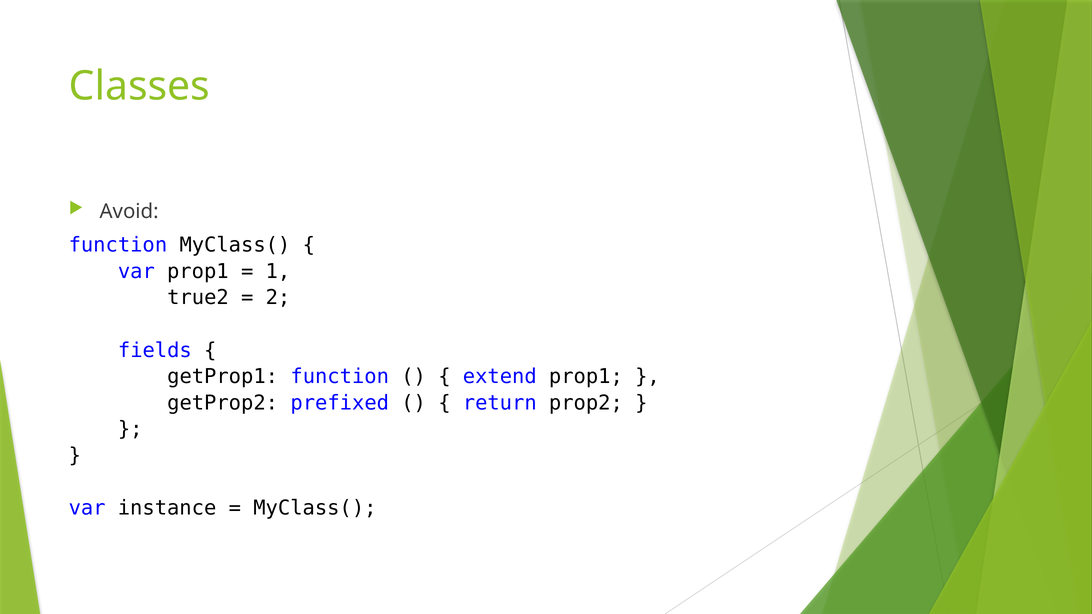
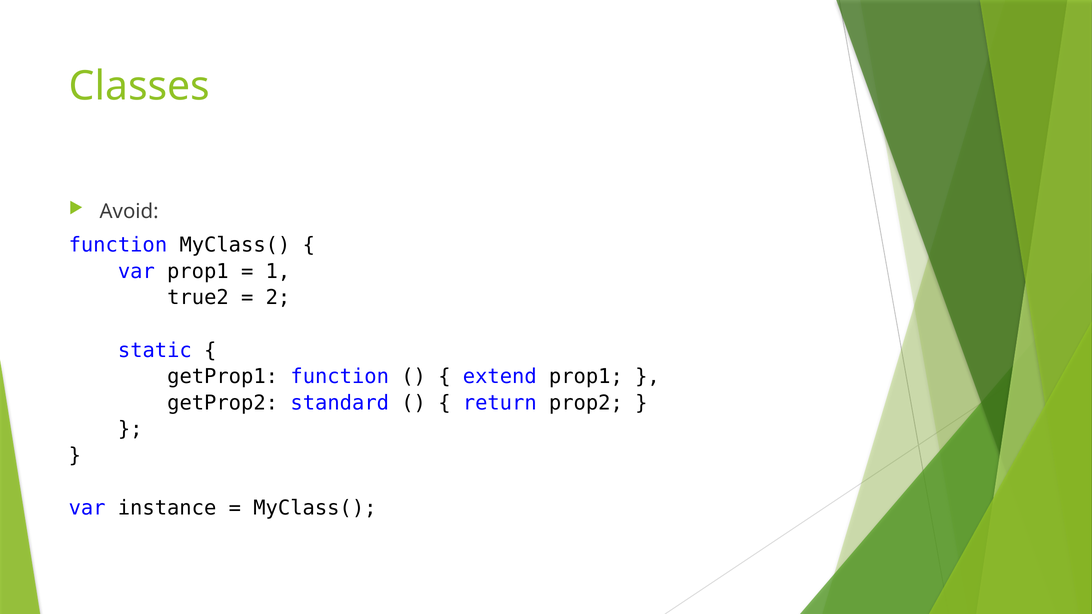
fields: fields -> static (155, 350)
prefixed: prefixed -> standard (340, 403)
